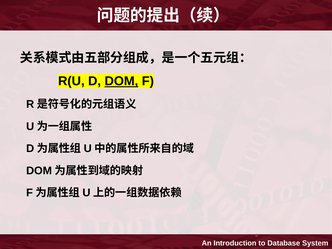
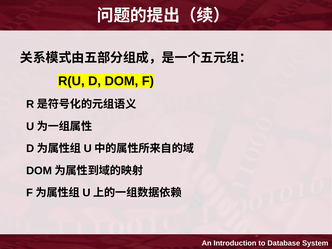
DOM underline: present -> none (121, 81)
